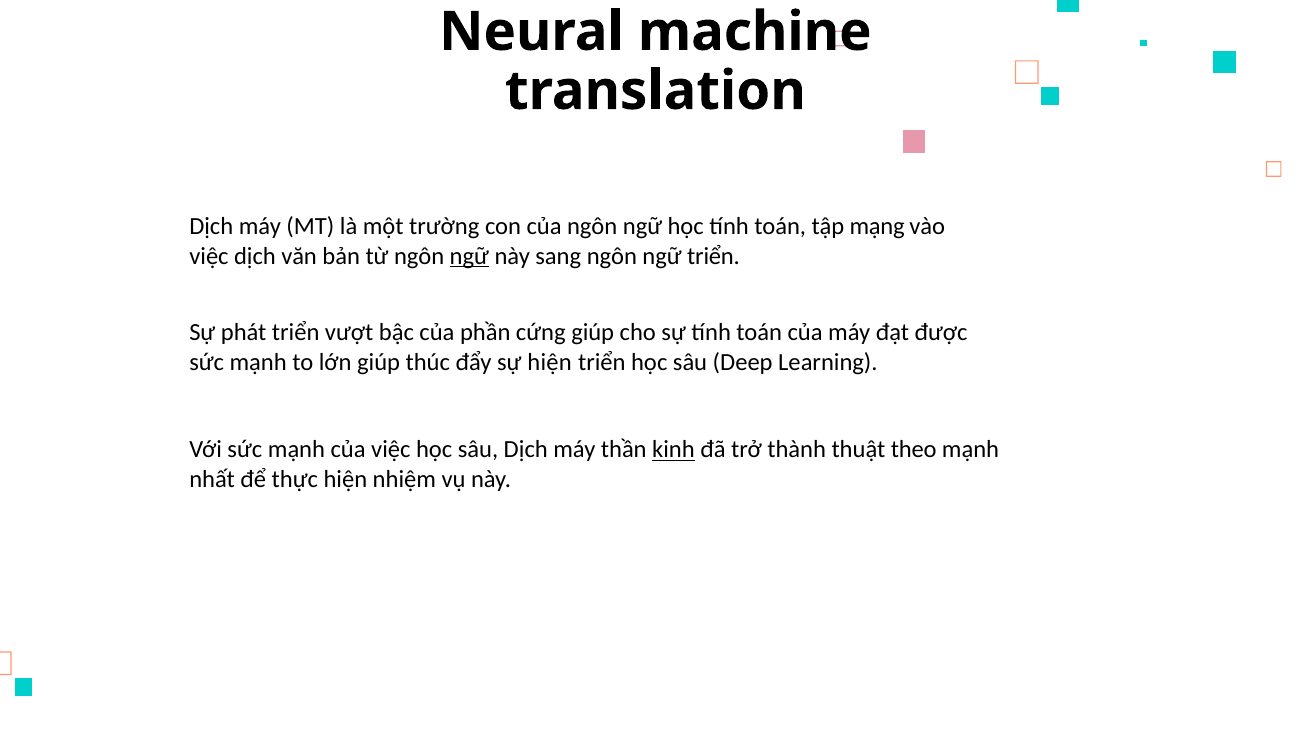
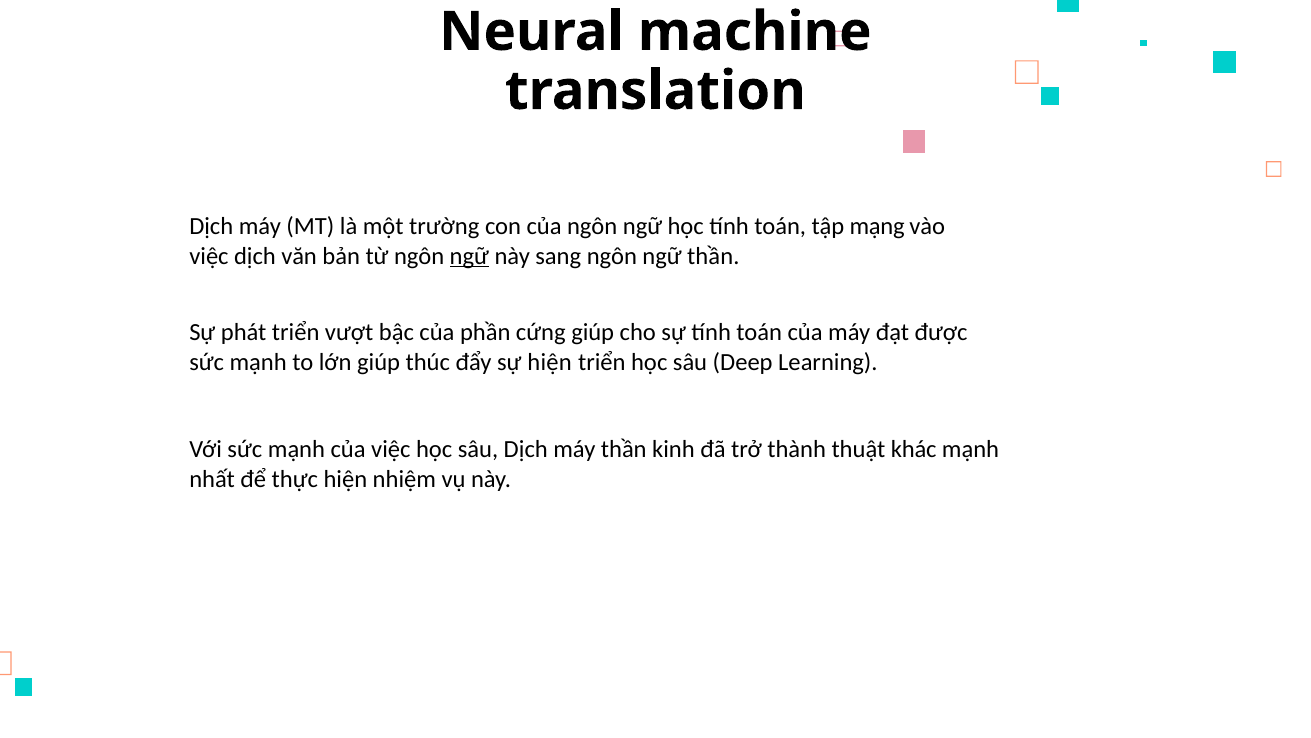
ngữ triển: triển -> thần (713, 256)
kinh underline: present -> none (673, 449)
theo: theo -> khác (914, 449)
